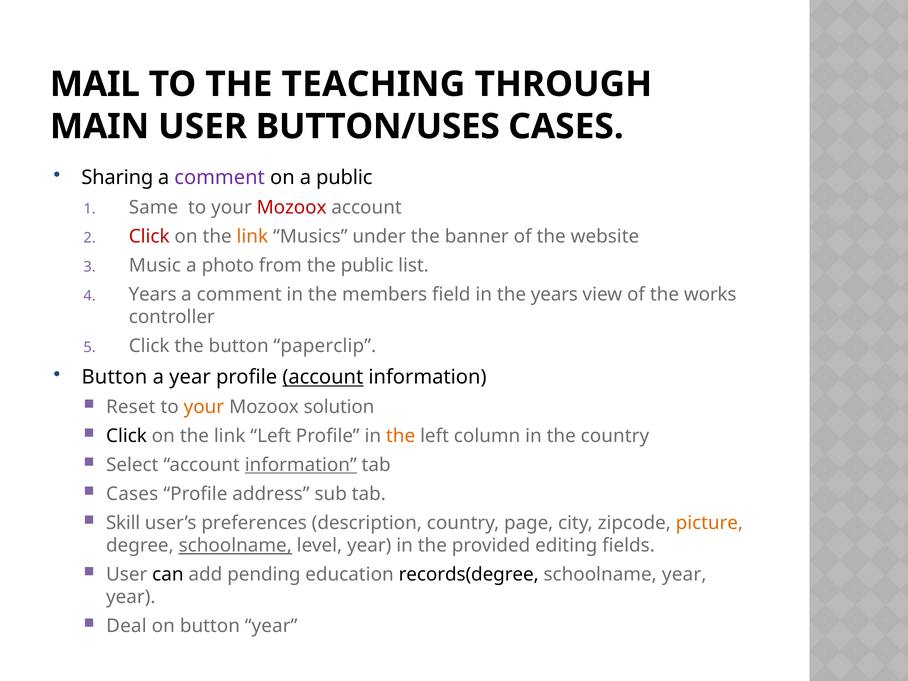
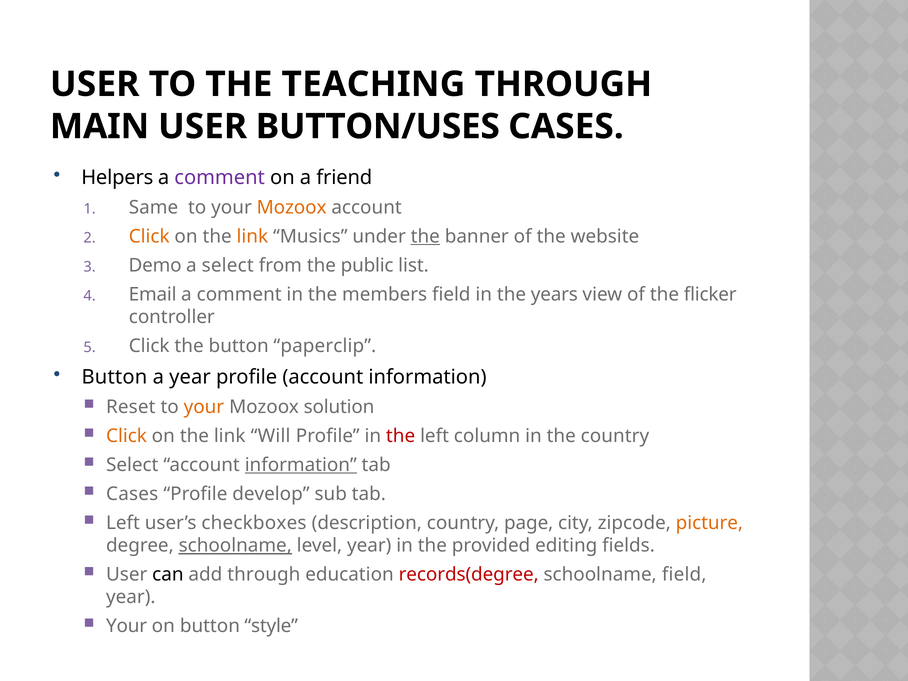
MAIL: MAIL -> USER (95, 84)
Sharing: Sharing -> Helpers (117, 178)
a public: public -> friend (344, 178)
Mozoox colour: red -> orange (292, 207)
Click colour: red -> orange (149, 236)
the underline: none -> present (425, 236)
Music: Music -> Demo (155, 265)
a photo: photo -> select (228, 265)
Years: Years -> Email (153, 294)
works: works -> flicker (710, 294)
account underline: present -> none (323, 377)
Click colour: black -> orange (127, 436)
link Left: Left -> Will (271, 436)
the colour: orange -> red (401, 436)
address: address -> develop (271, 494)
Skill: Skill -> Left (123, 523)
preferences: preferences -> checkboxes (254, 523)
add pending: pending -> through (264, 575)
records(degree colour: black -> red (469, 575)
schoolname year: year -> field (684, 575)
Deal: Deal -> Your (127, 626)
button year: year -> style (271, 626)
